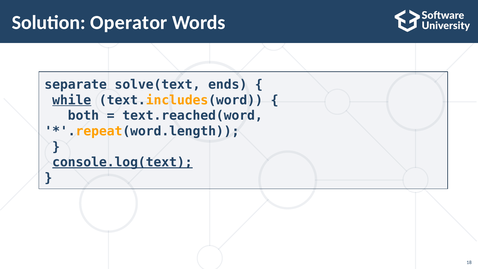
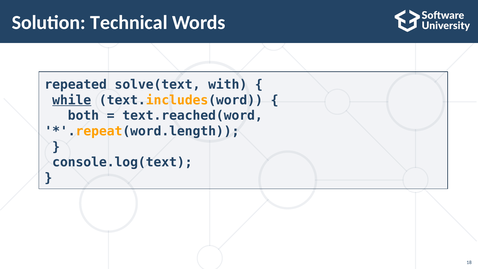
Operator: Operator -> Technical (129, 23)
separate: separate -> repeated (76, 85)
ends: ends -> with (228, 85)
console.log(text underline: present -> none (122, 162)
